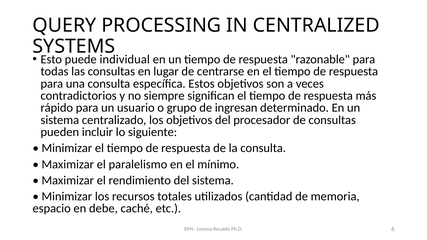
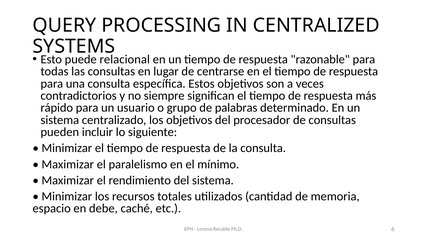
individual: individual -> relacional (125, 59)
ingresan: ingresan -> palabras (236, 108)
